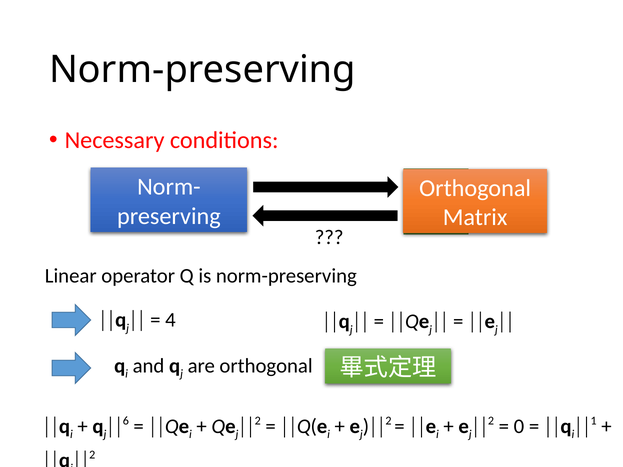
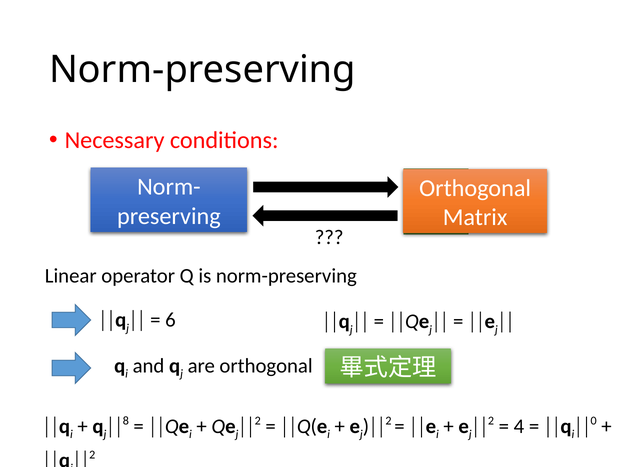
4: 4 -> 6 (170, 320)
6: 6 -> 8 (126, 421)
0: 0 -> 4 (519, 427)
1: 1 -> 0 (594, 421)
